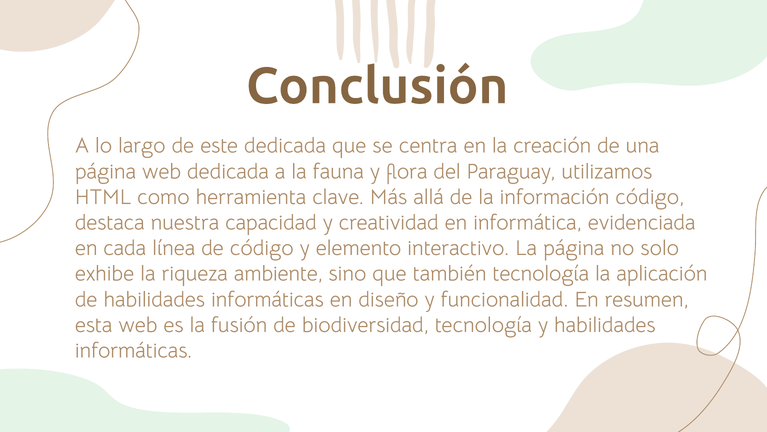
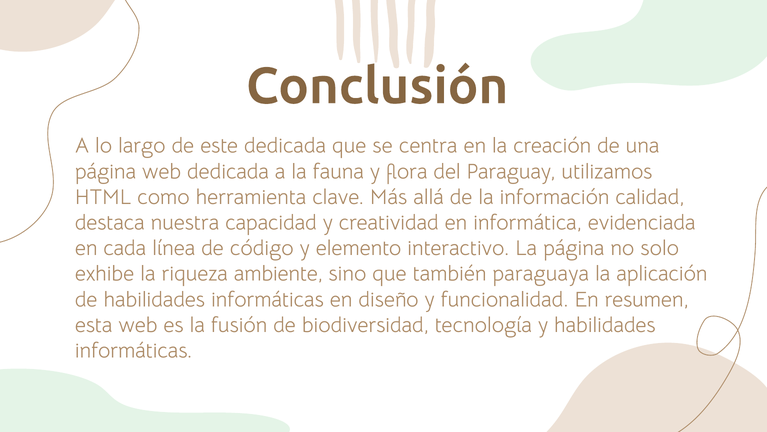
información código: código -> calidad (650, 197)
también tecnología: tecnología -> paraguaya (541, 274)
